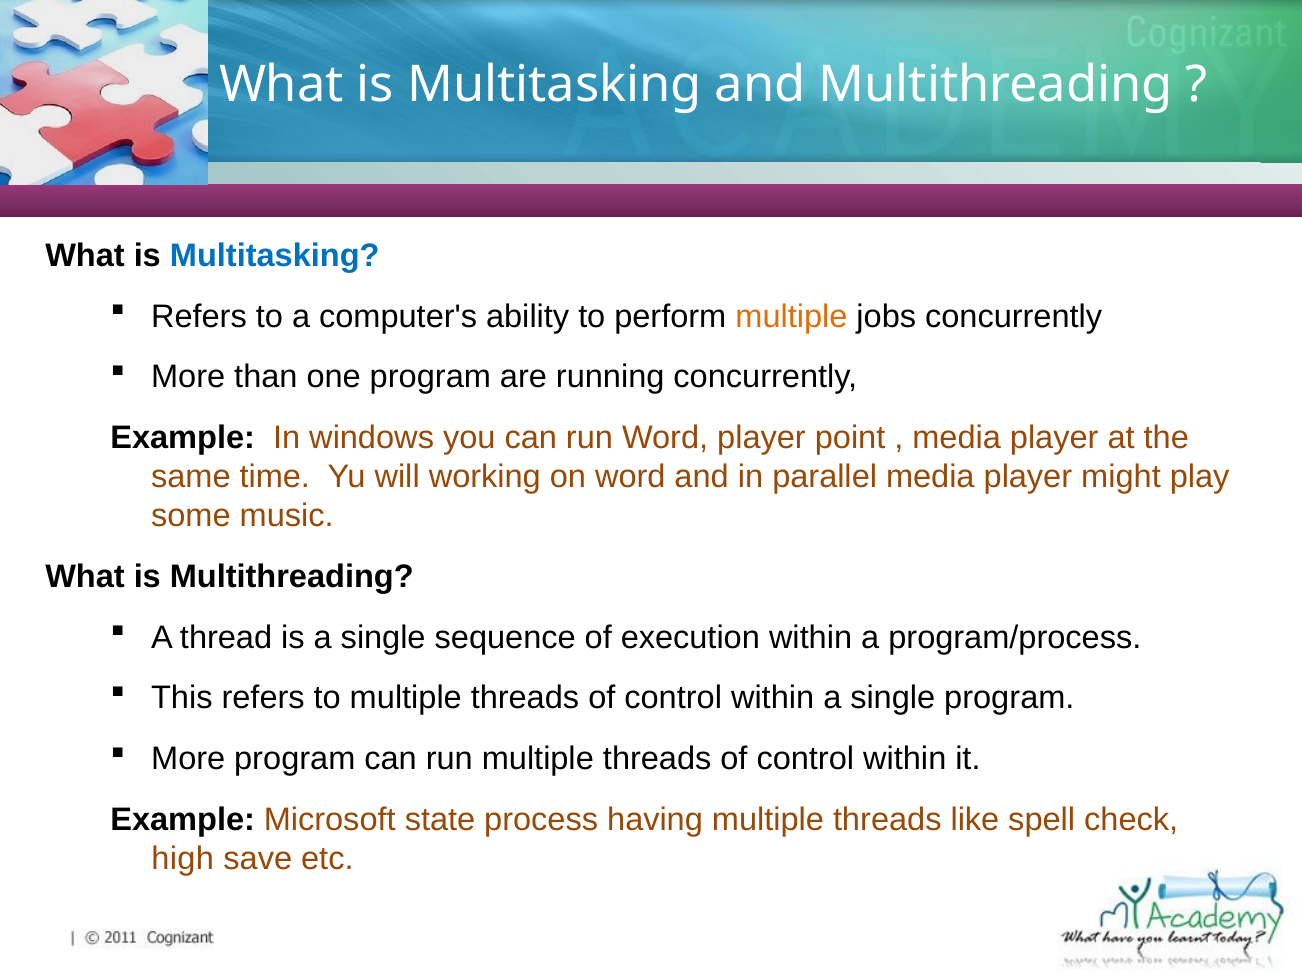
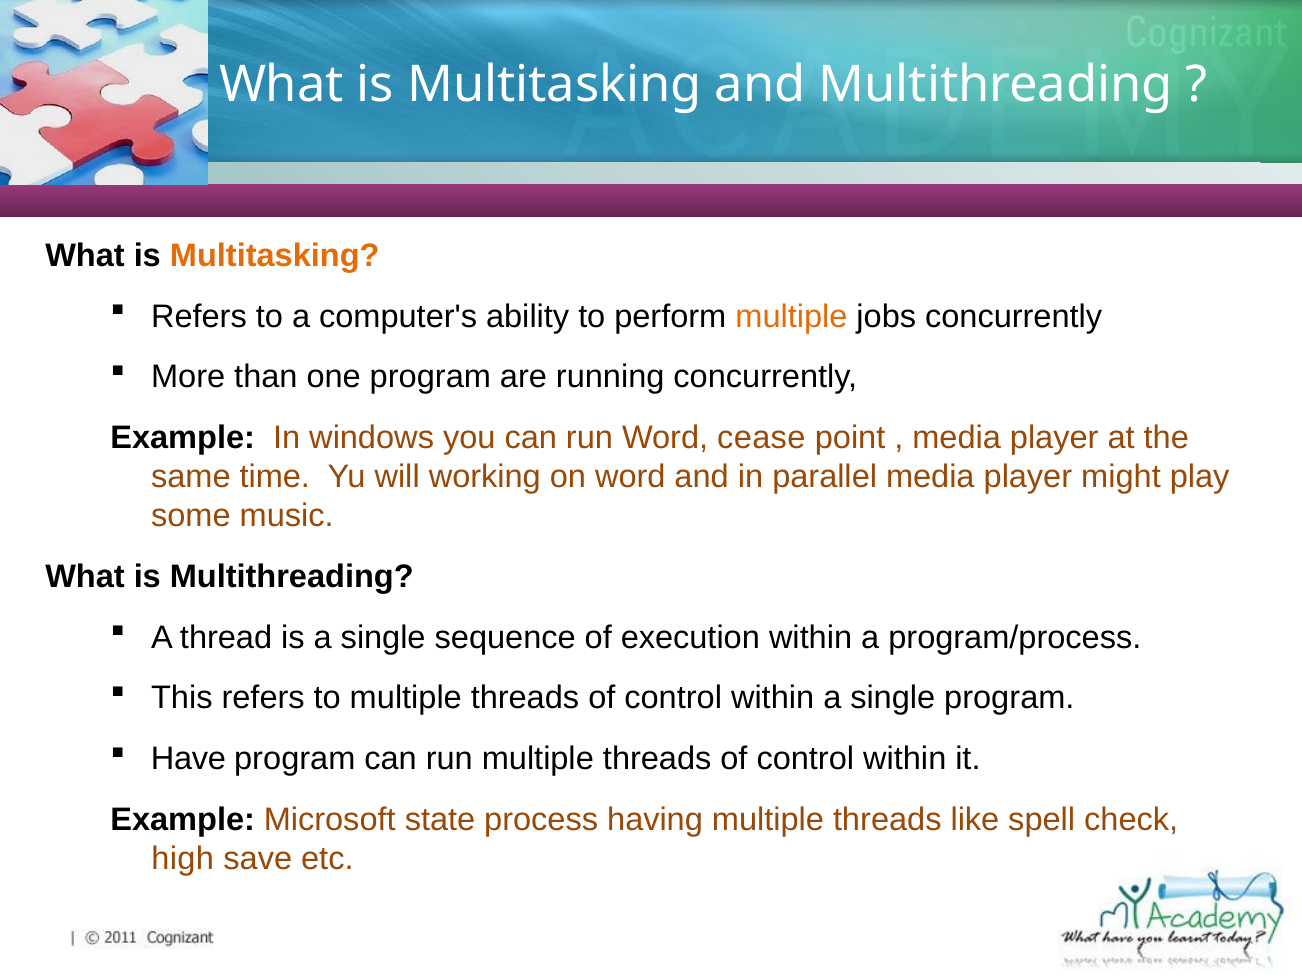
Multitasking colour: blue -> orange (275, 256)
Word player: player -> cease (761, 438)
More: More -> Have (188, 759)
